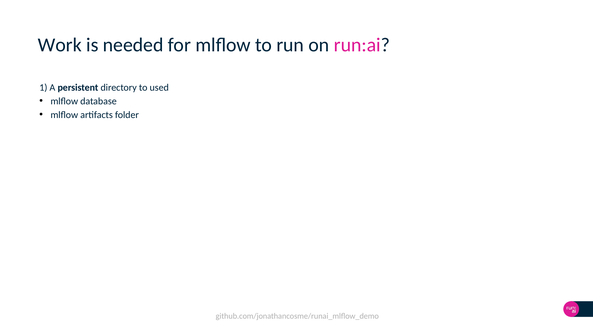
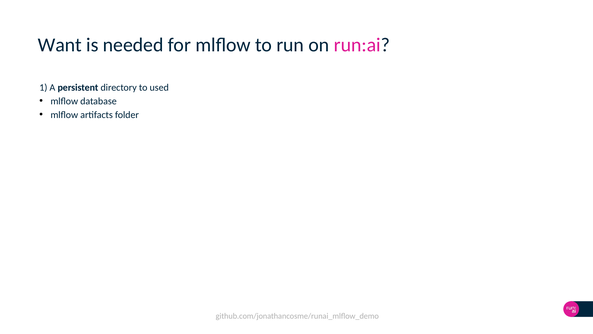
Work: Work -> Want (60, 45)
